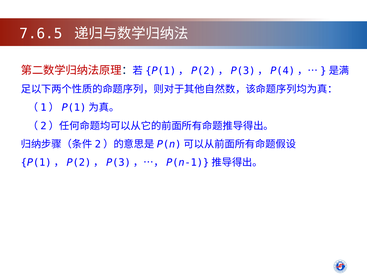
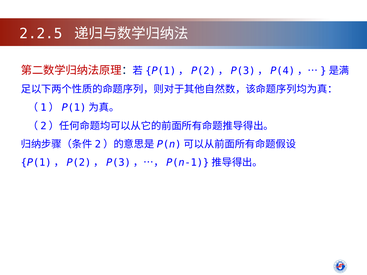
7.6.5: 7.6.5 -> 2.2.5 (41, 34)
